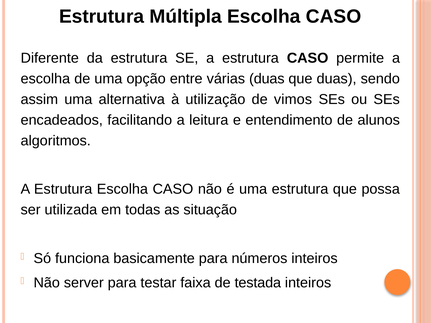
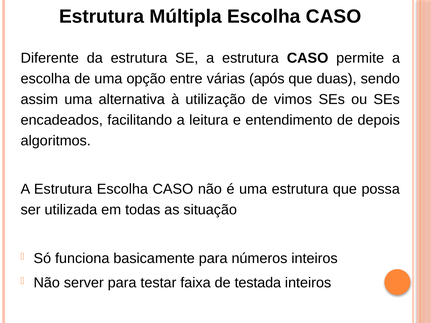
várias duas: duas -> após (267, 79)
alunos: alunos -> depois (379, 120)
